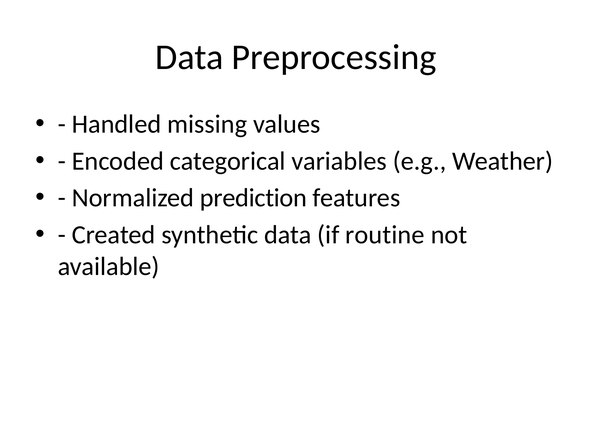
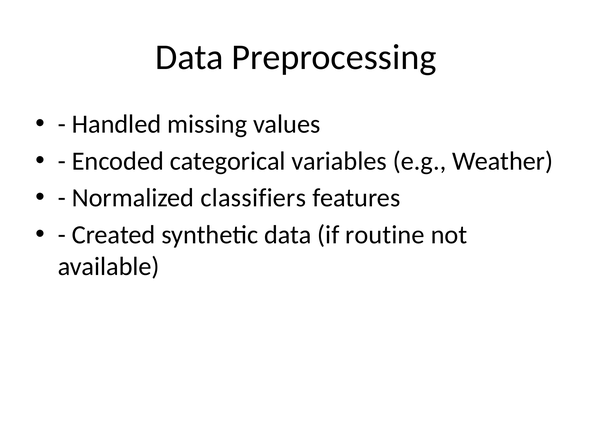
prediction: prediction -> classifiers (253, 198)
